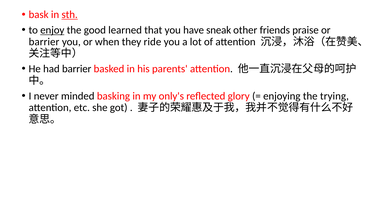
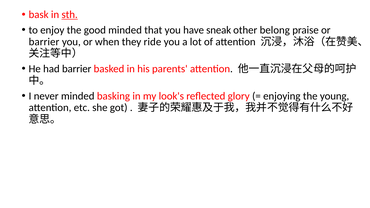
enjoy underline: present -> none (52, 30)
good learned: learned -> minded (125, 30)
friends: friends -> belong (275, 30)
only's: only's -> look's (171, 96)
trying: trying -> young (335, 96)
